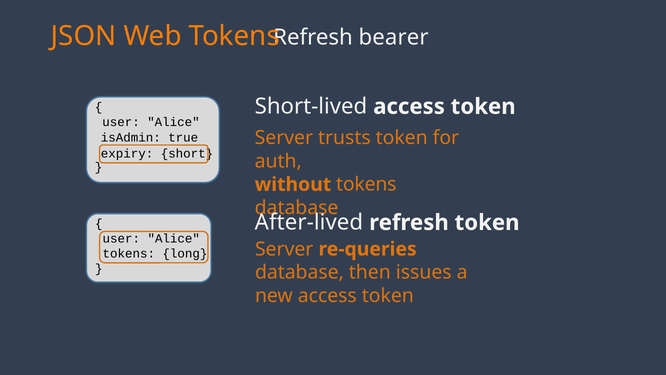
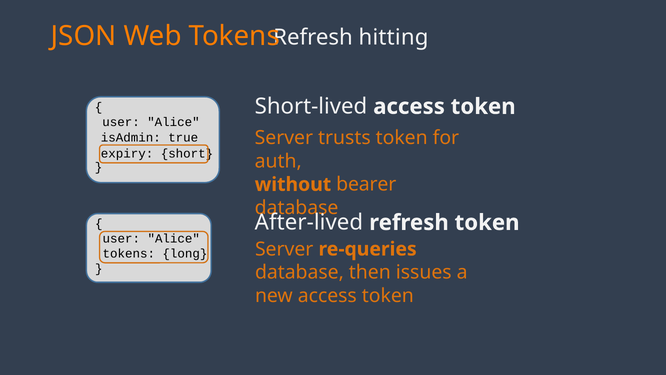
bearer: bearer -> hitting (394, 37)
without tokens: tokens -> bearer (366, 184)
